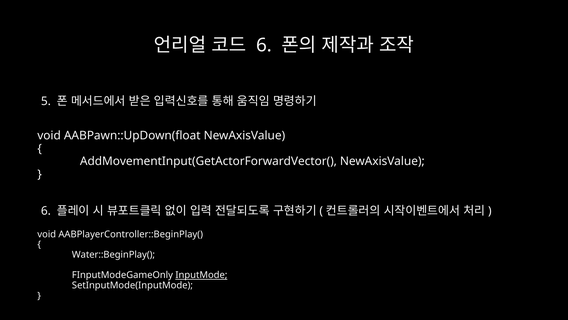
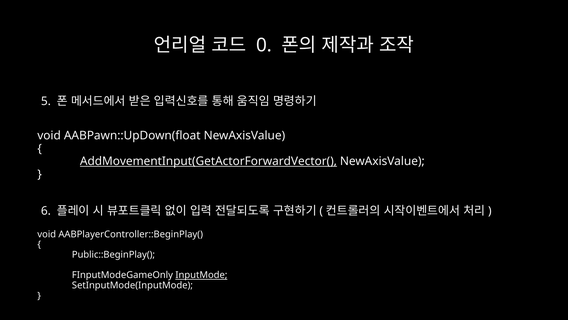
6: 6 -> 0 (264, 45)
AddMovementInput(GetActorForwardVector( underline: none -> present (208, 161)
Water::BeginPlay(: Water::BeginPlay( -> Public::BeginPlay( (113, 254)
